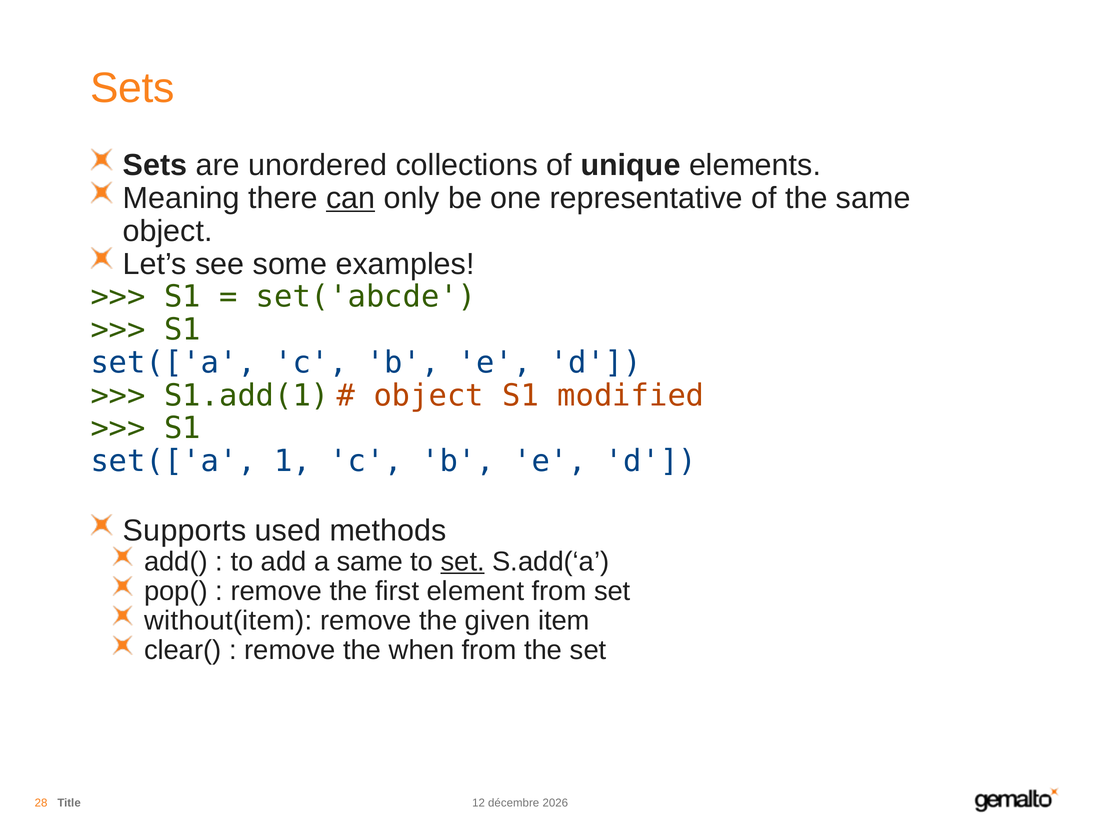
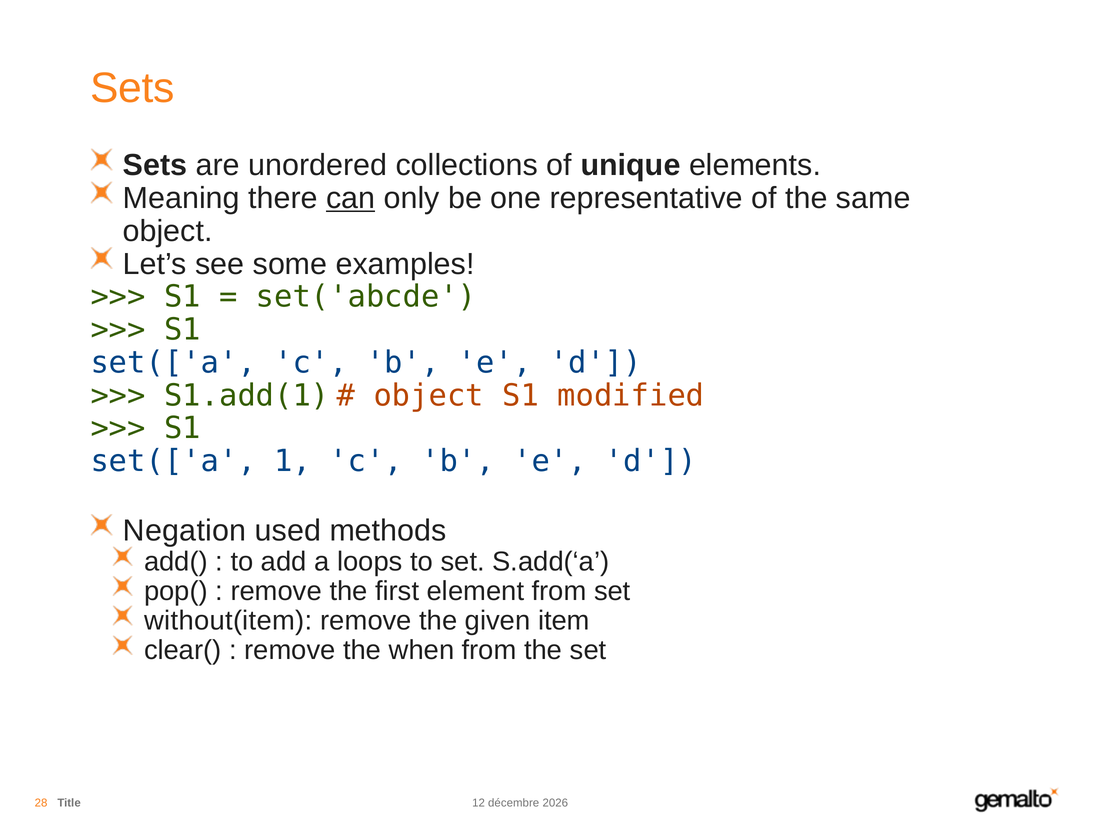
Supports: Supports -> Negation (185, 531)
a same: same -> loops (370, 562)
set underline: present -> none (463, 562)
